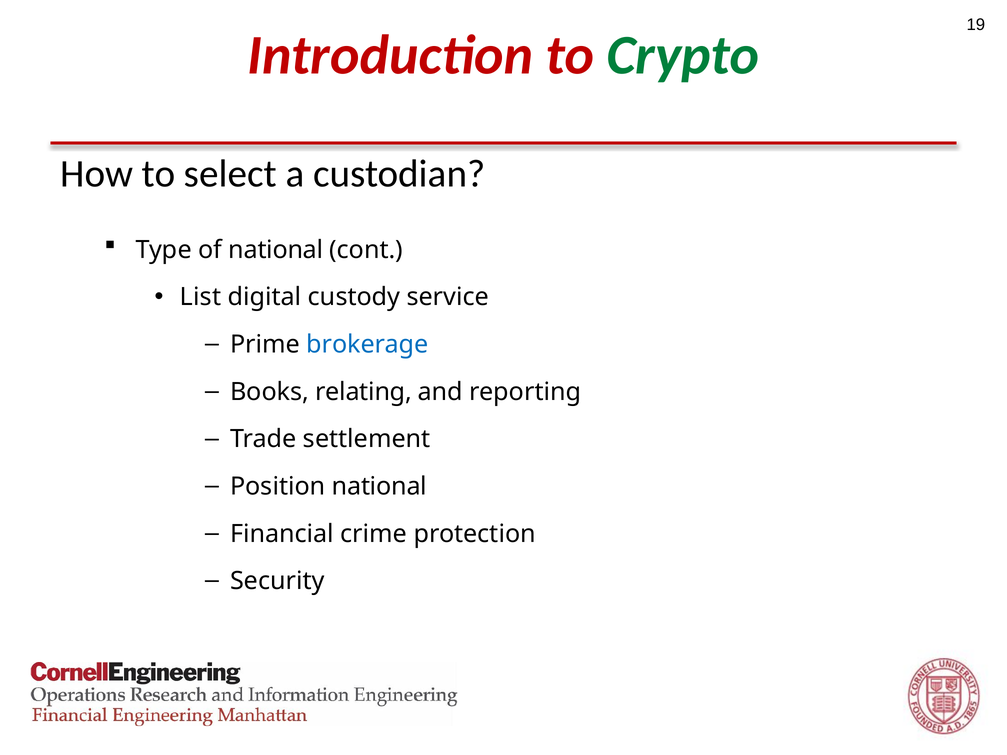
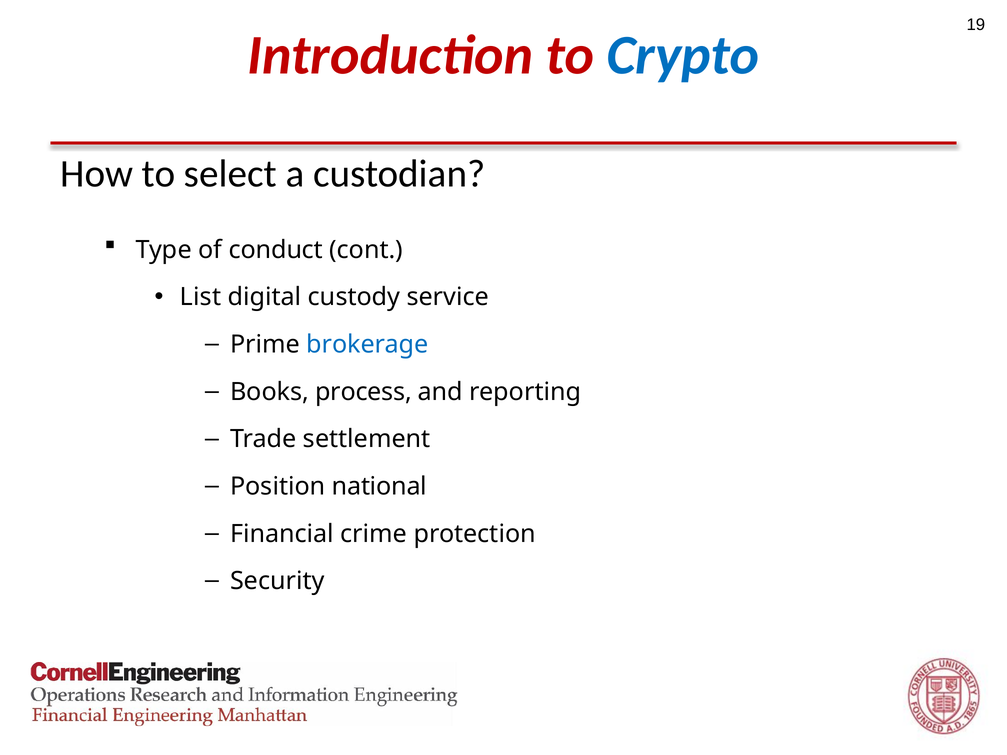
Crypto colour: green -> blue (683, 55)
of national: national -> conduct (276, 250)
relating: relating -> process (364, 392)
